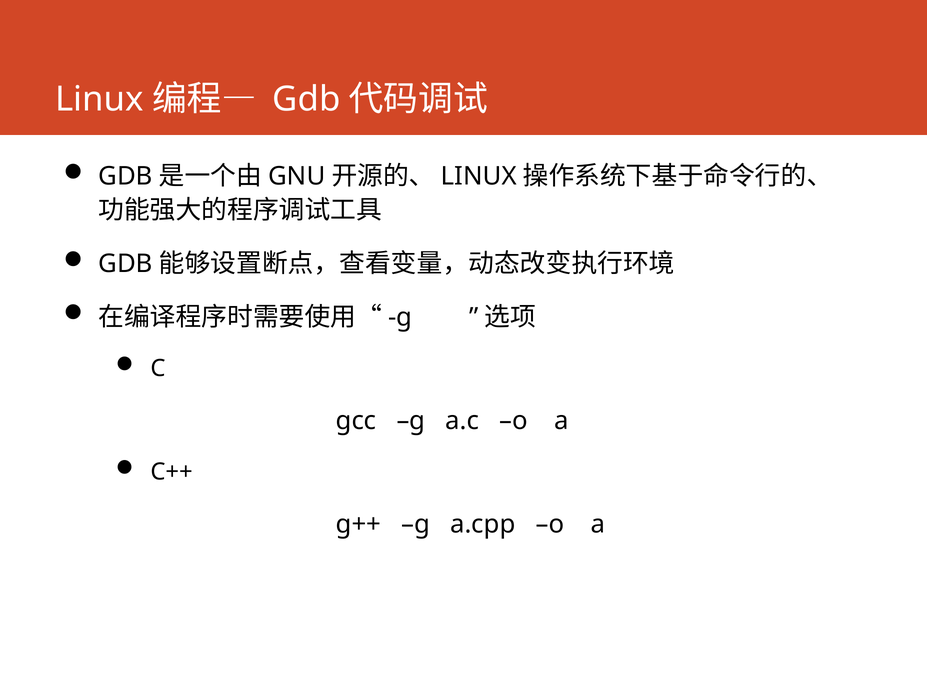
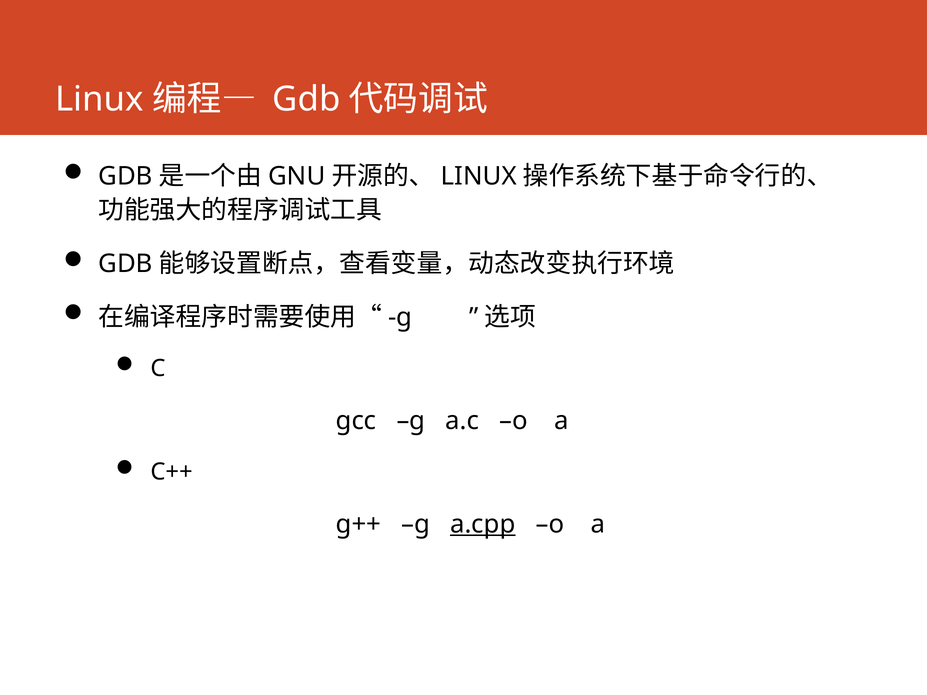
a.cpp underline: none -> present (483, 524)
